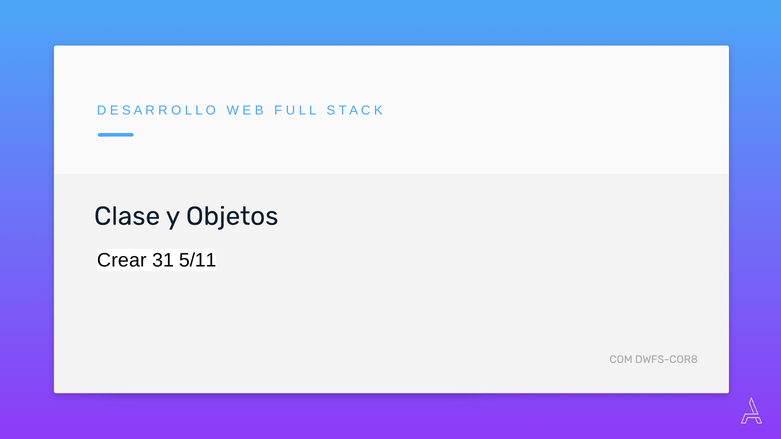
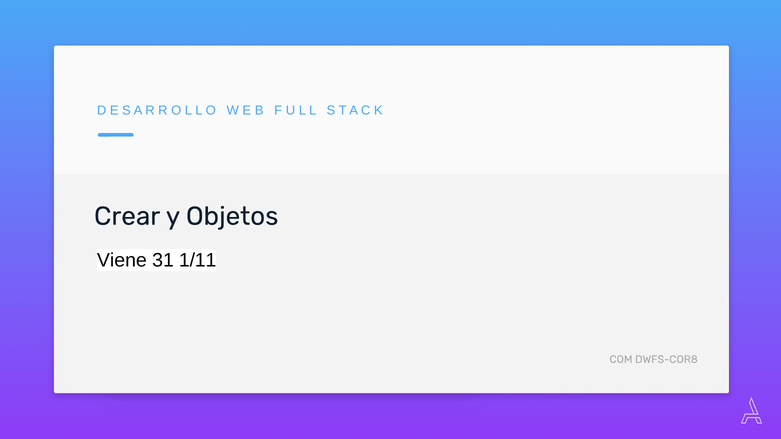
Clase: Clase -> Crear (127, 216)
Crear: Crear -> Viene (122, 261)
5/11: 5/11 -> 1/11 (198, 261)
